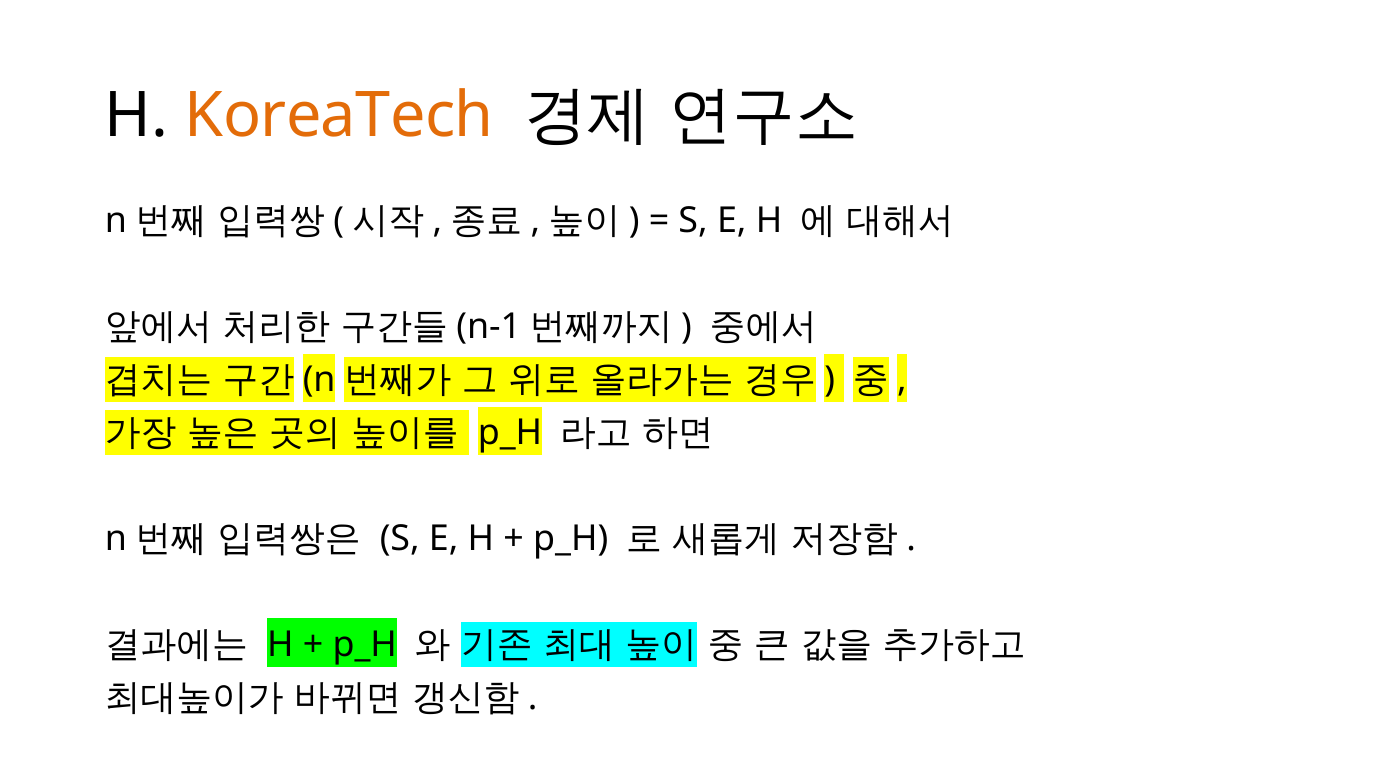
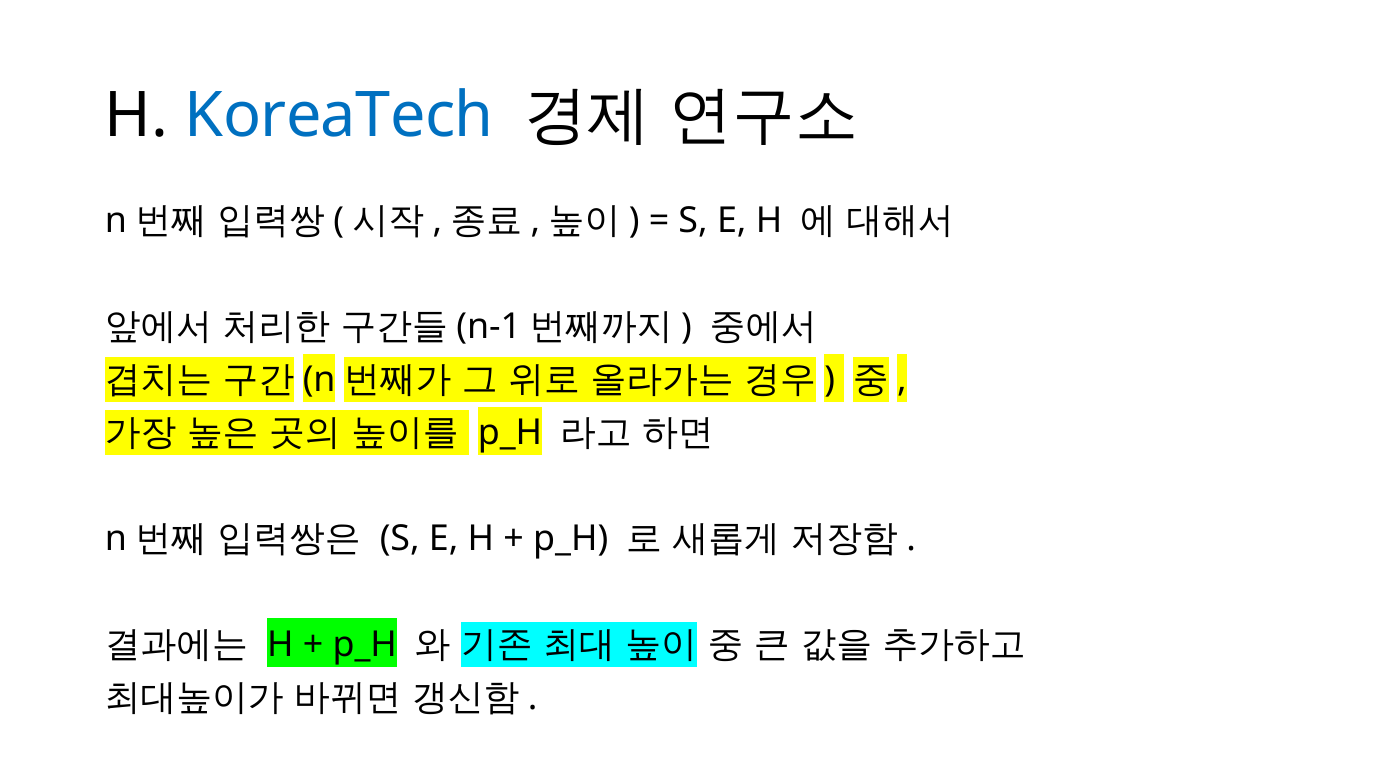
KoreaTech colour: orange -> blue (339, 116)
